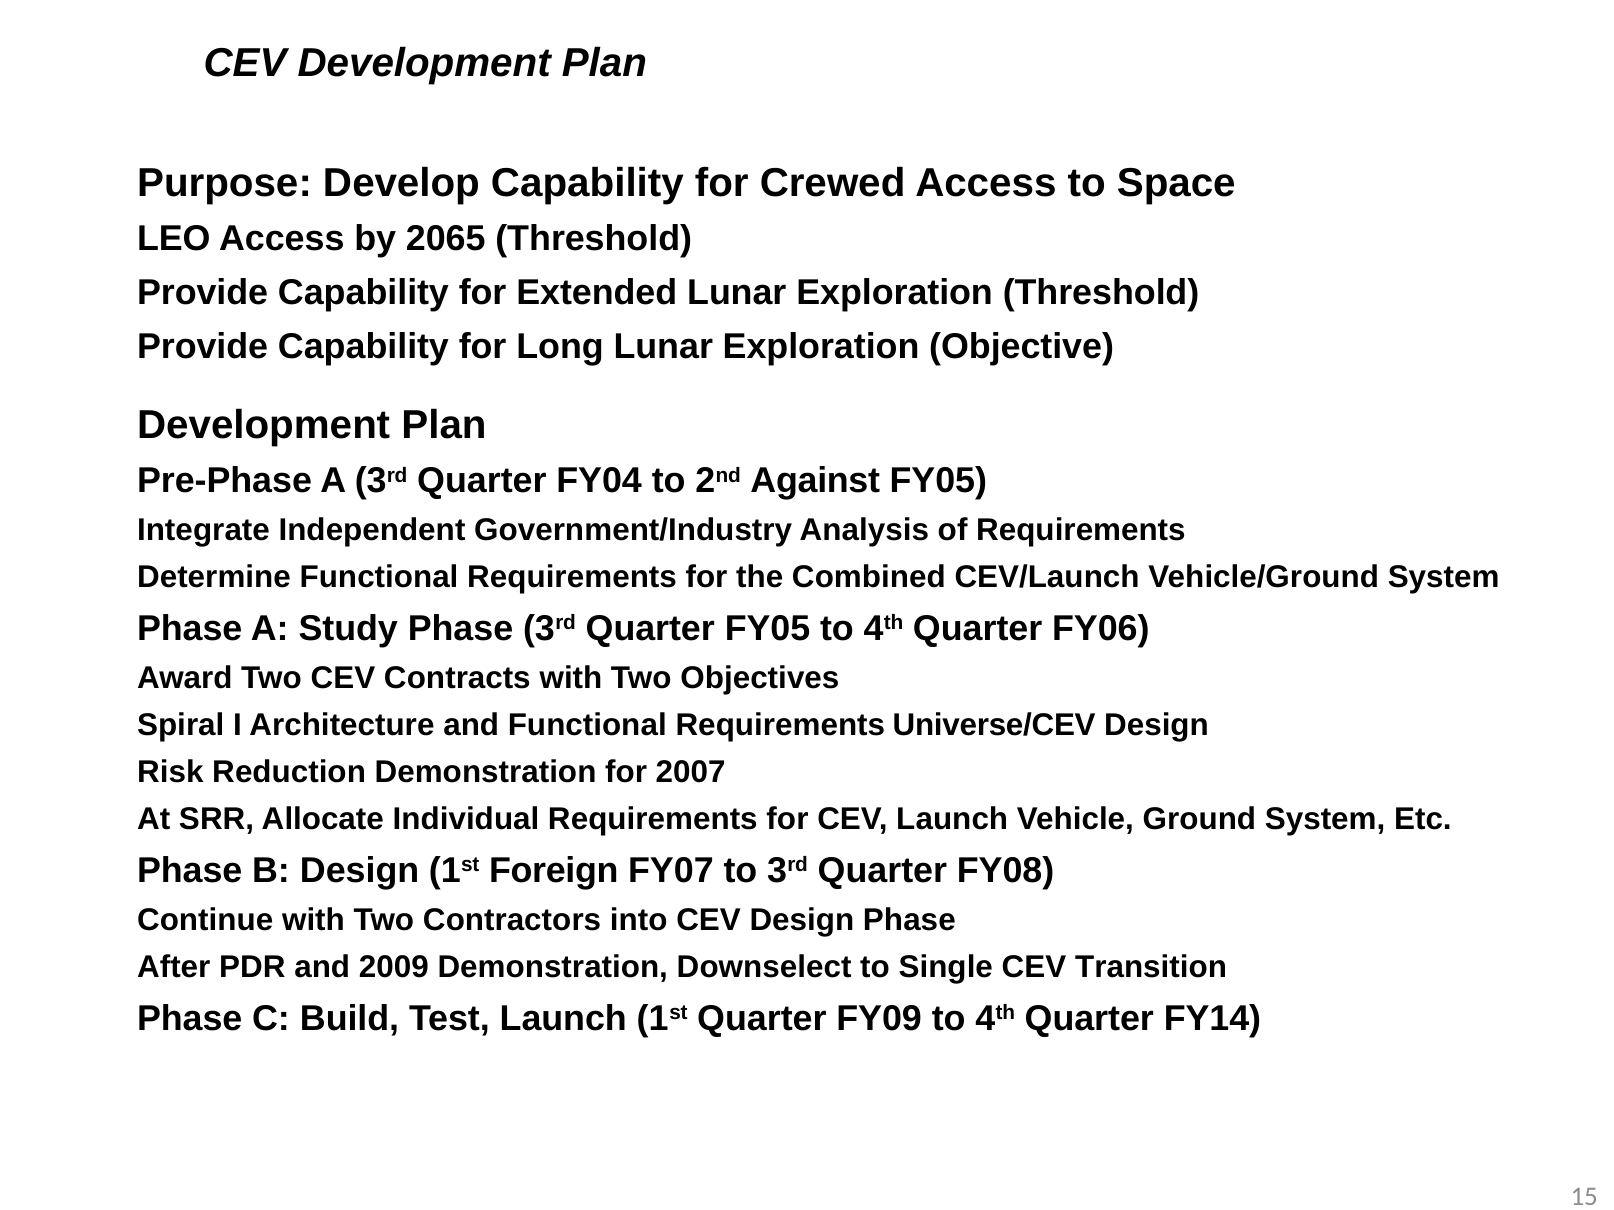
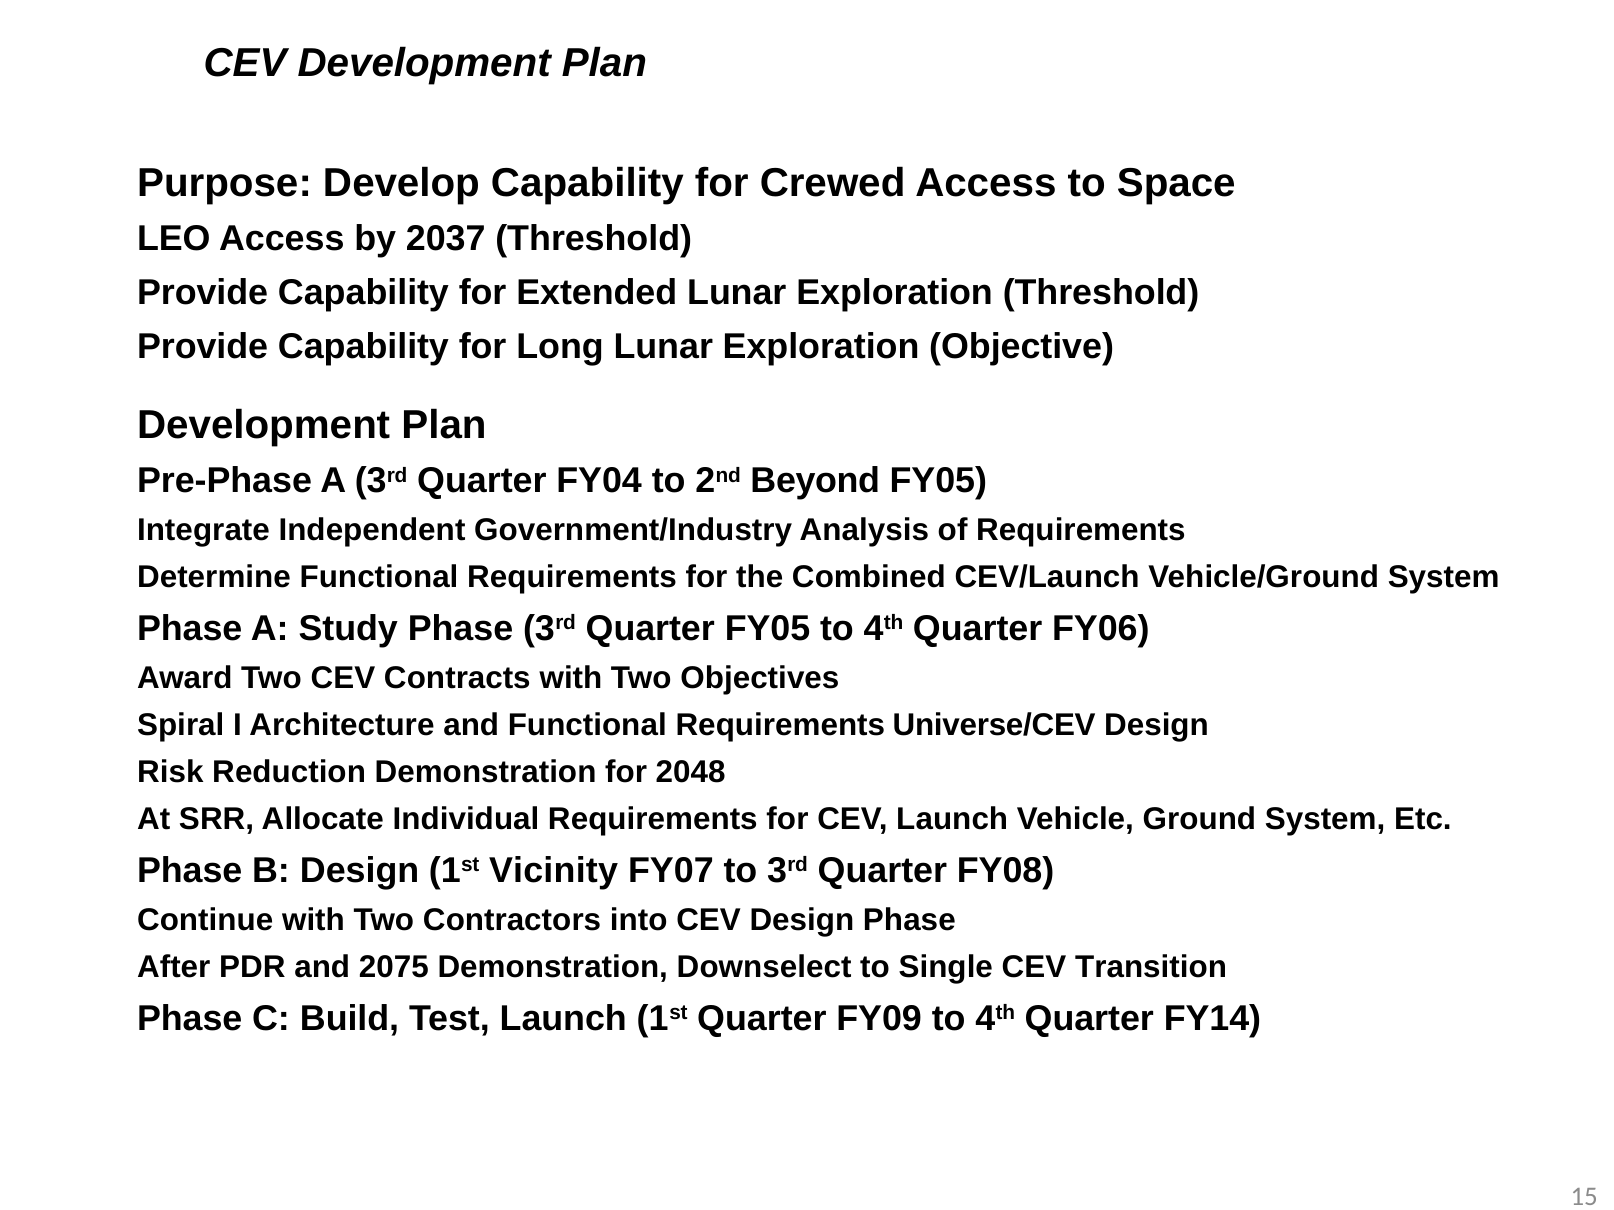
2065: 2065 -> 2037 (446, 239)
Against: Against -> Beyond (815, 481)
2007: 2007 -> 2048 (691, 773)
Foreign: Foreign -> Vicinity (554, 871)
2009: 2009 -> 2075 (394, 968)
